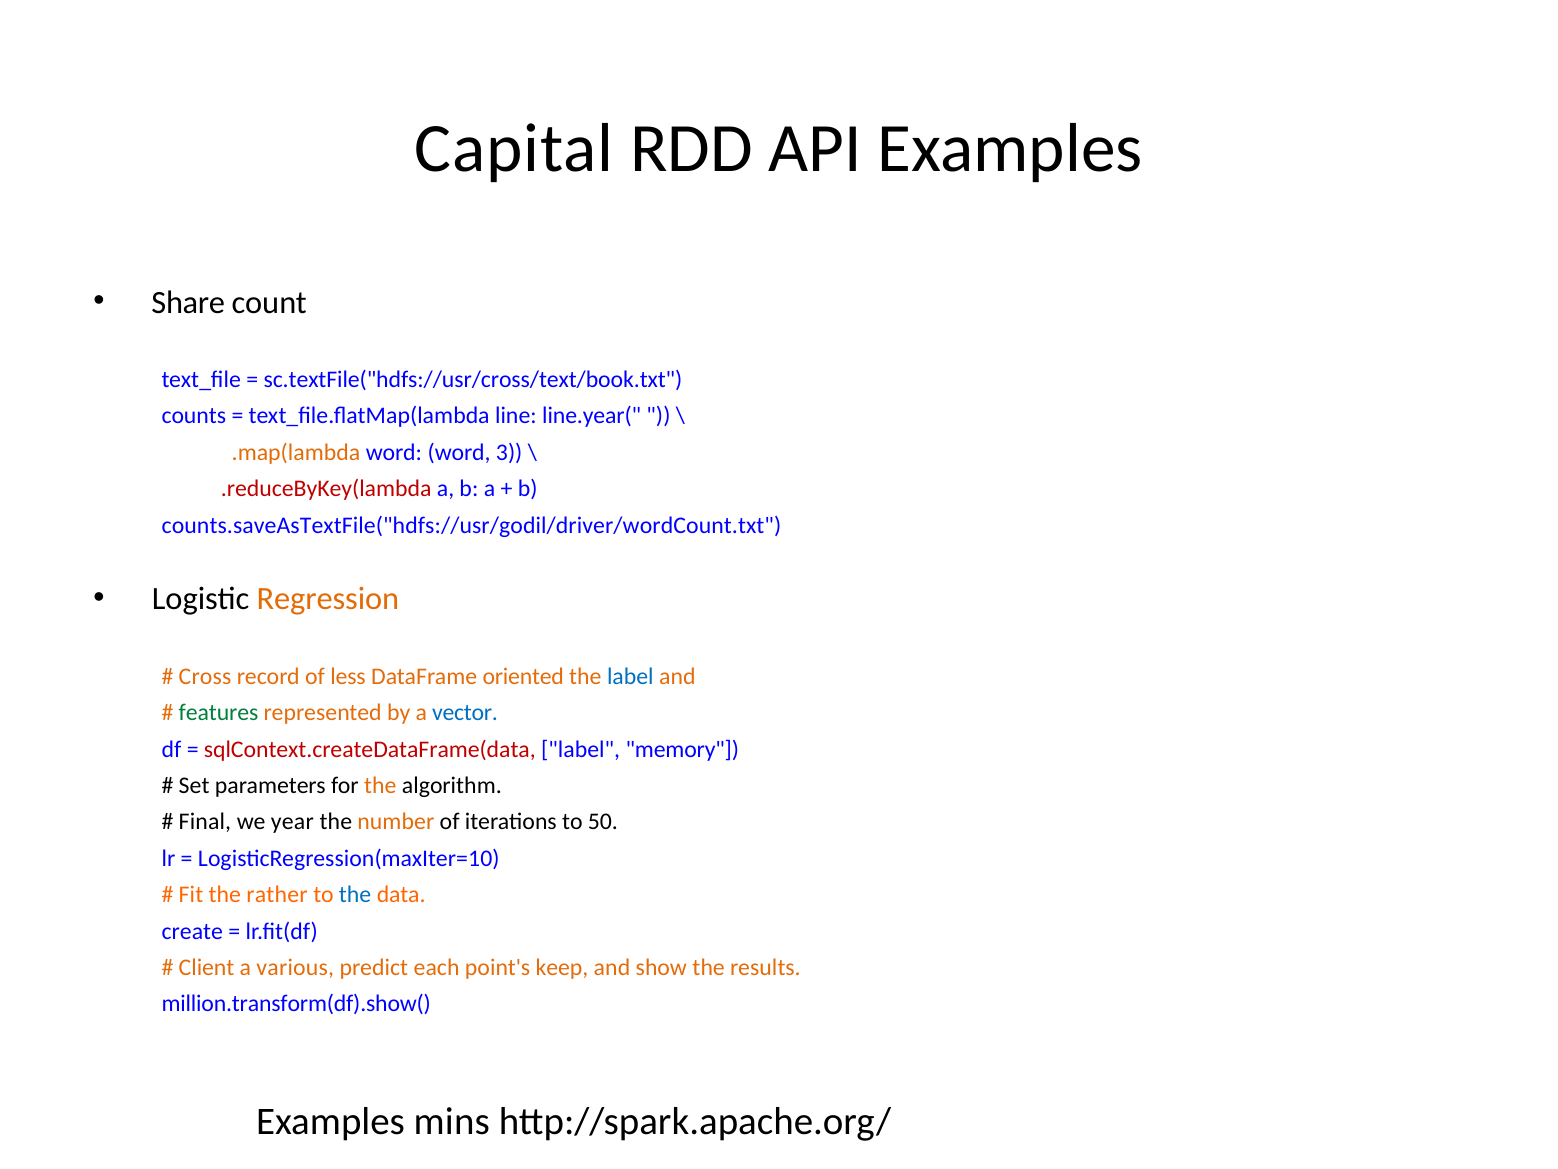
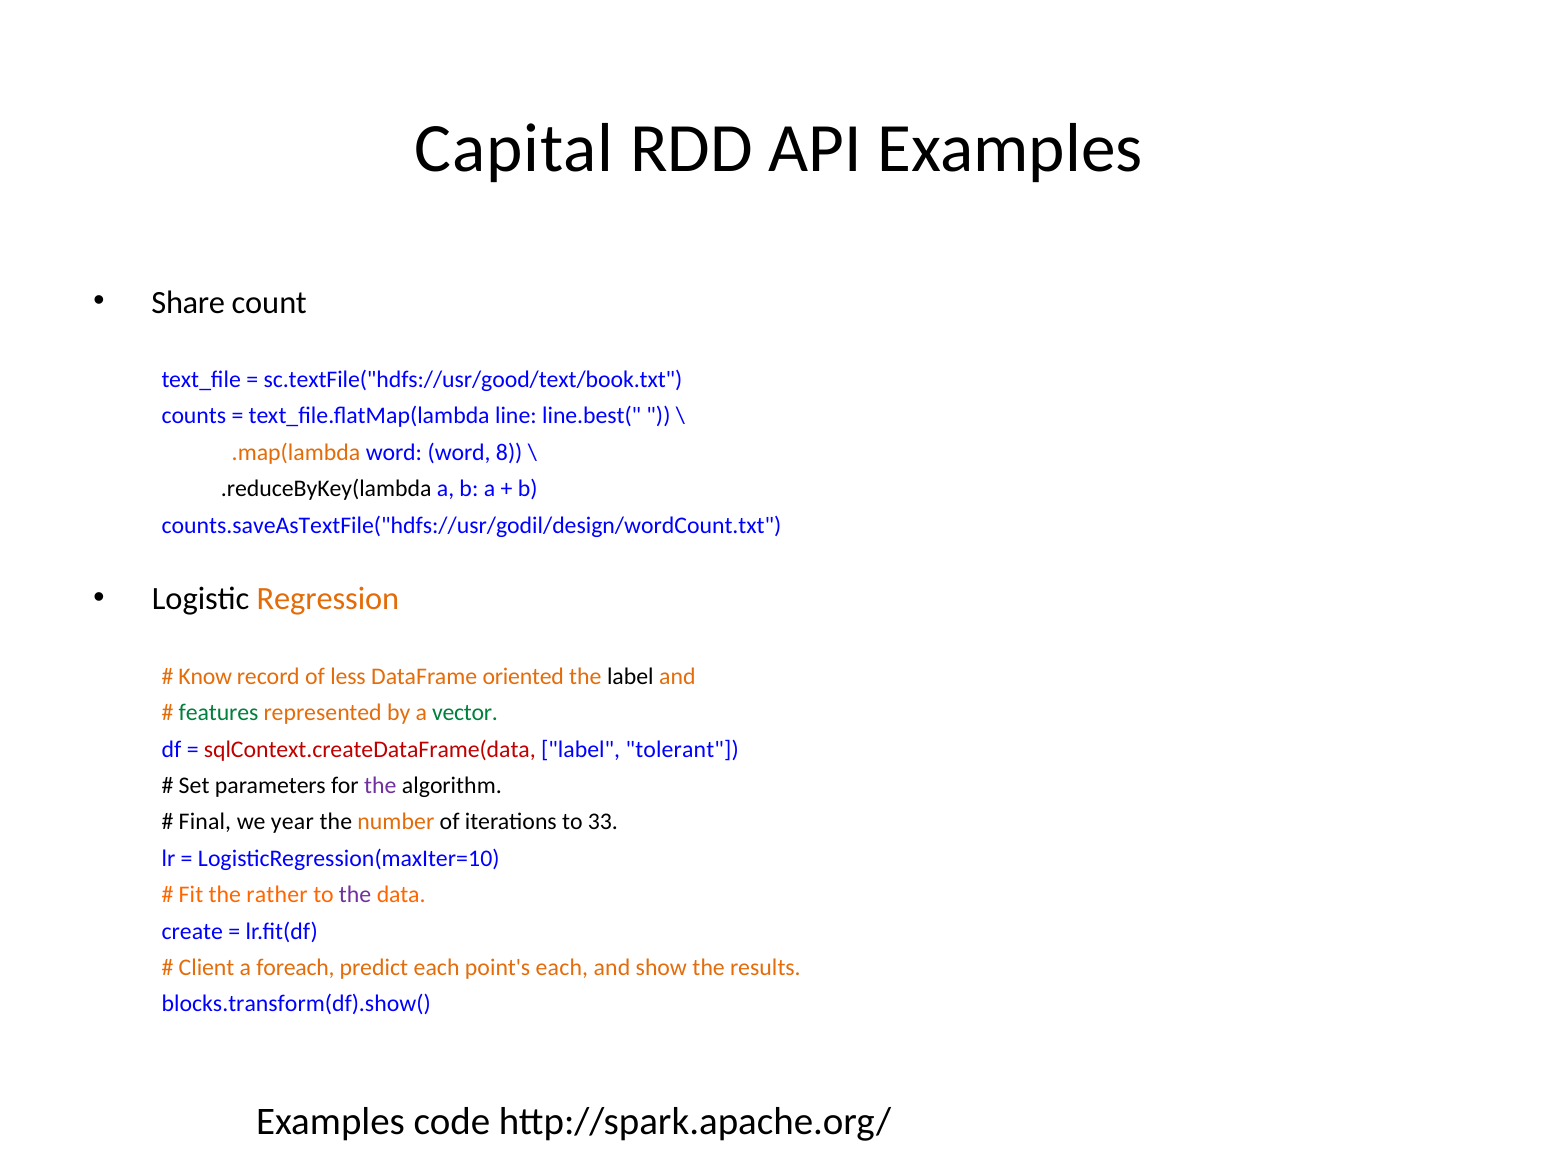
sc.textFile("hdfs://usr/cross/text/book.txt: sc.textFile("hdfs://usr/cross/text/book.txt -> sc.textFile("hdfs://usr/good/text/book.txt (473, 379)
line.year(: line.year( -> line.best( (592, 416)
3: 3 -> 8 (509, 452)
.reduceByKey(lambda colour: red -> black (326, 489)
counts.saveAsTextFile("hdfs://usr/godil/driver/wordCount.txt: counts.saveAsTextFile("hdfs://usr/godil/driver/wordCount.txt -> counts.saveAsTextFile("hdfs://usr/godil/design/wordCount.txt (472, 525)
Cross: Cross -> Know (205, 676)
label colour: blue -> black (630, 676)
vector colour: blue -> green (465, 713)
memory: memory -> tolerant (682, 749)
the colour: orange -> purple (380, 785)
50: 50 -> 33 (603, 822)
the colour: blue -> purple (355, 894)
various: various -> foreach (296, 967)
point's keep: keep -> each (562, 967)
million.transform(df).show(: million.transform(df).show( -> blocks.transform(df).show( (296, 1003)
mins: mins -> code (452, 1121)
